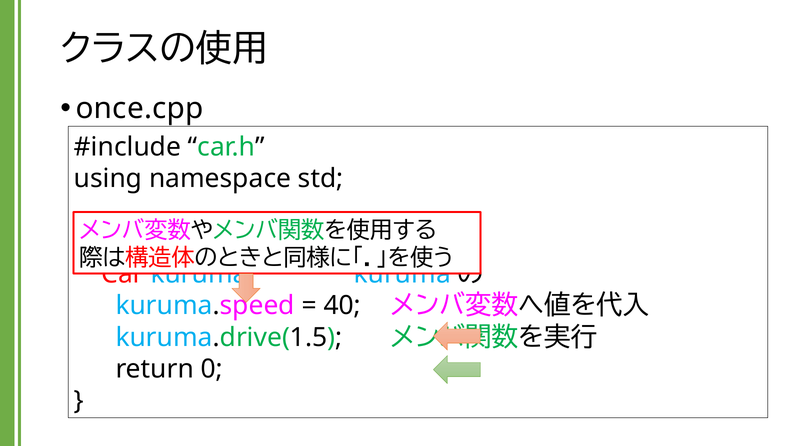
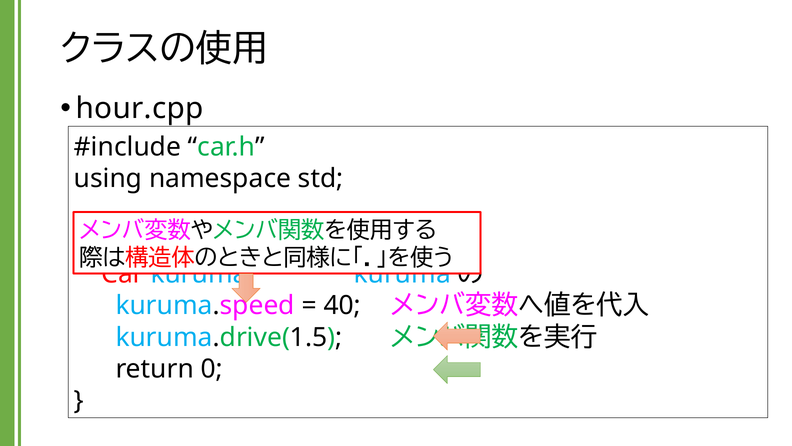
once.cpp: once.cpp -> hour.cpp (140, 108)
